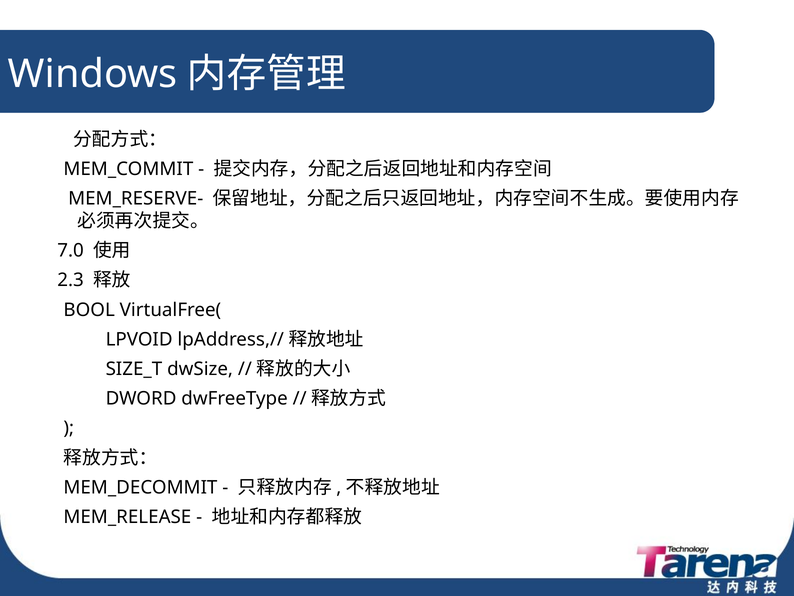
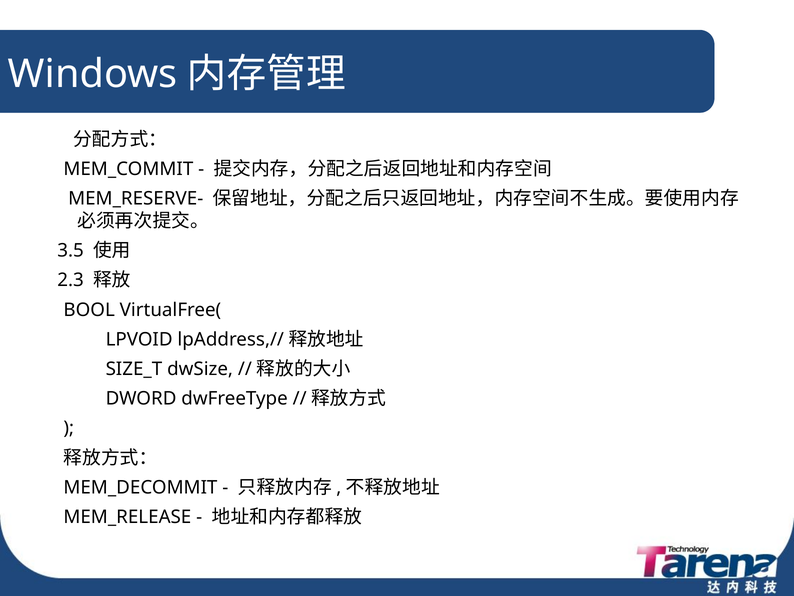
7.0: 7.0 -> 3.5 (71, 250)
